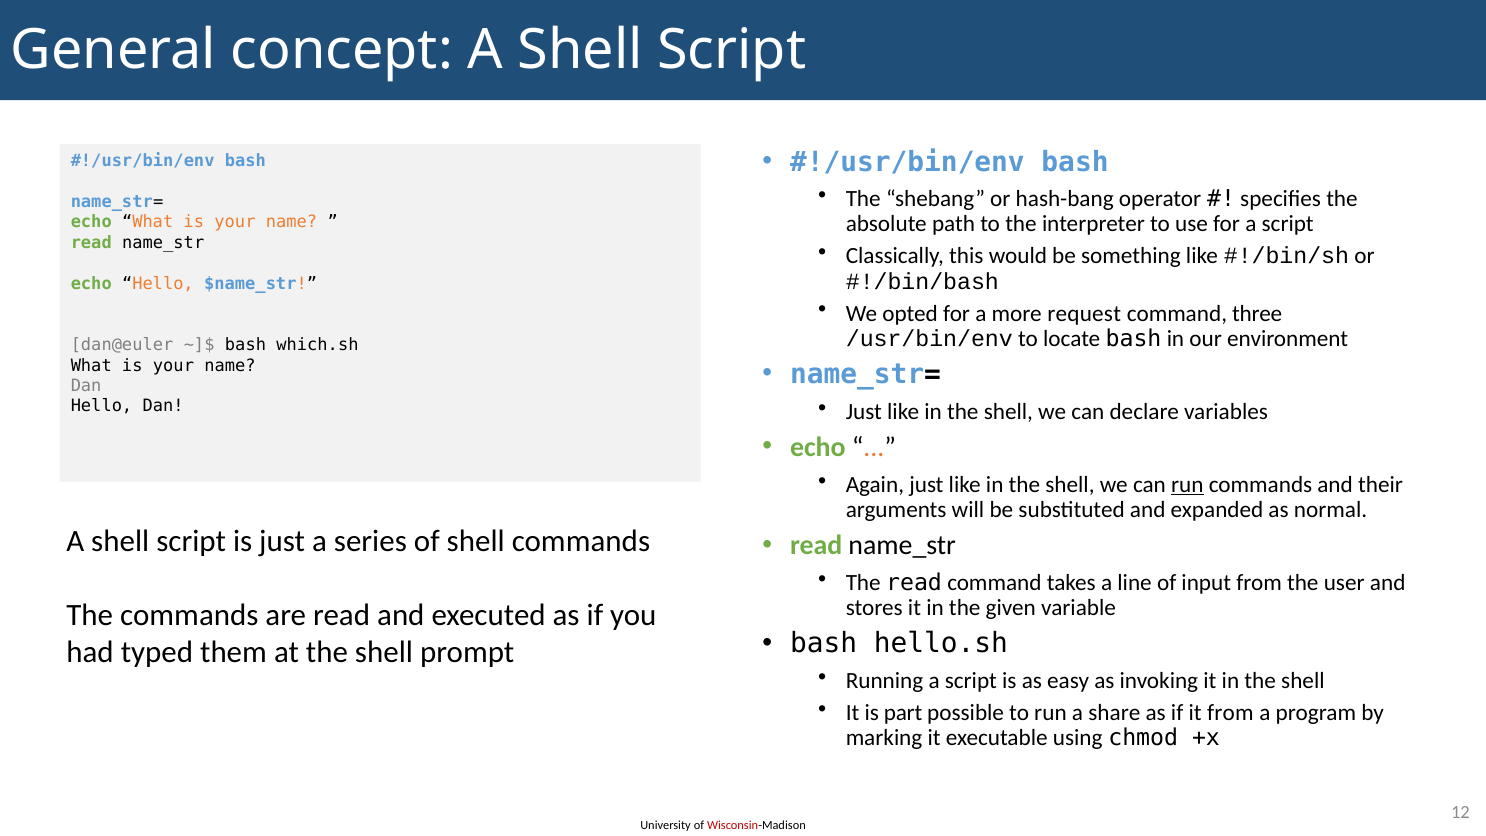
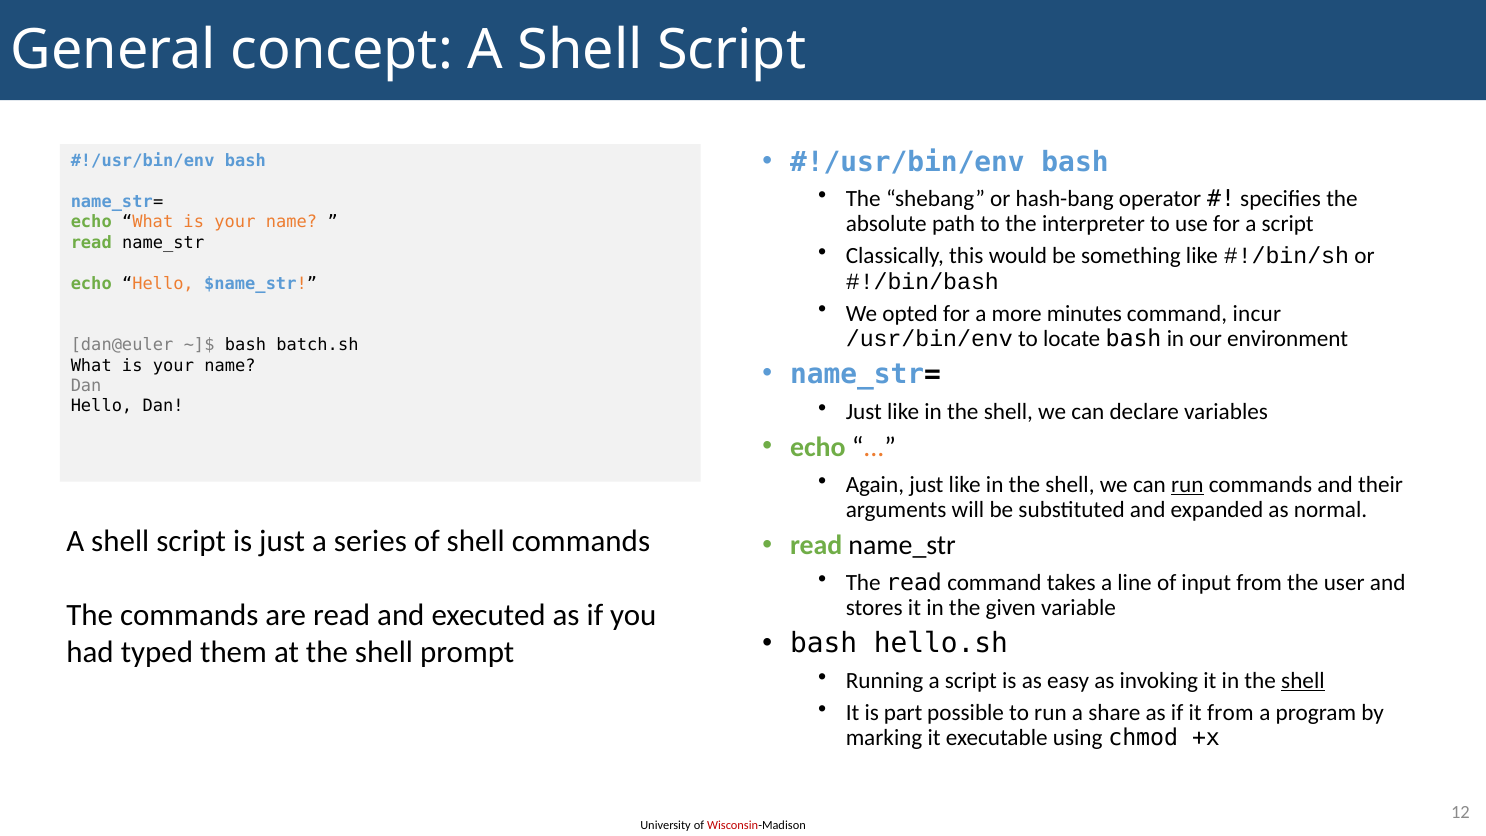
request: request -> minutes (1084, 313)
three: three -> incur (1257, 313)
which.sh: which.sh -> batch.sh (317, 345)
shell underline: none -> present (1303, 681)
